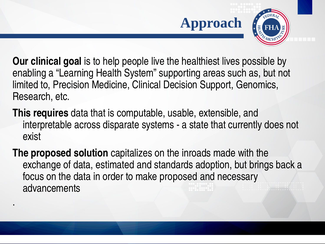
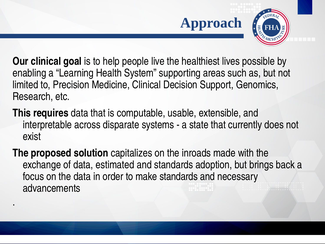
make proposed: proposed -> standards (179, 176)
